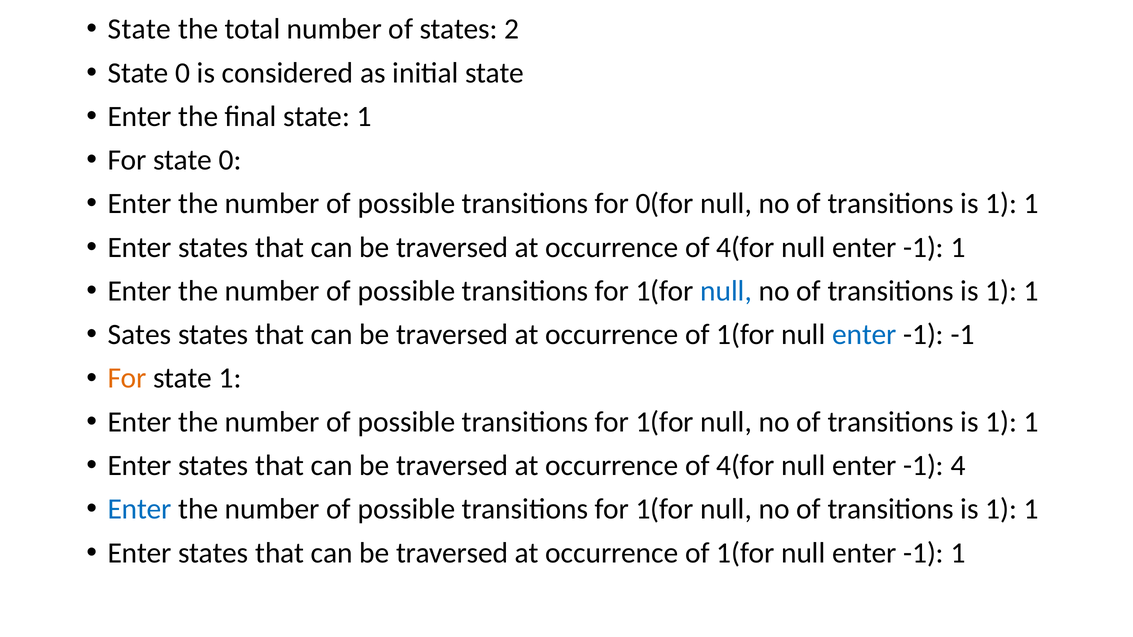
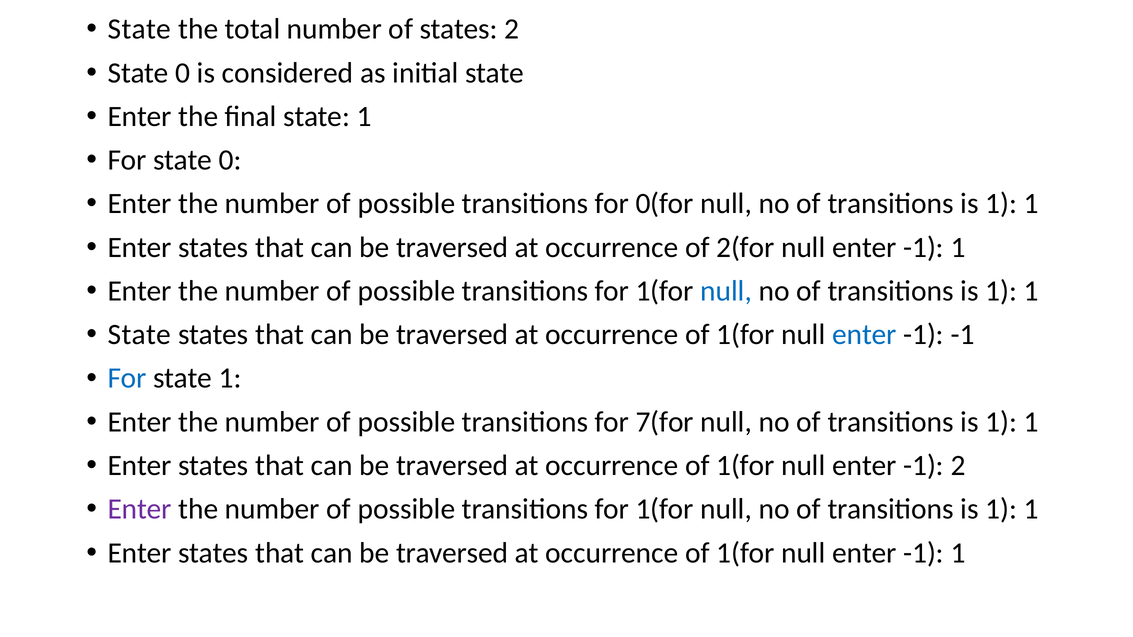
4(for: 4(for -> 2(for (745, 247)
Sates: Sates -> State (139, 335)
For colour: orange -> blue (127, 378)
1(for: 1(for -> 7(for (665, 422)
4(for: 4(for -> 1(for (745, 466)
-1 4: 4 -> 2 (958, 466)
Enter colour: blue -> purple (140, 509)
